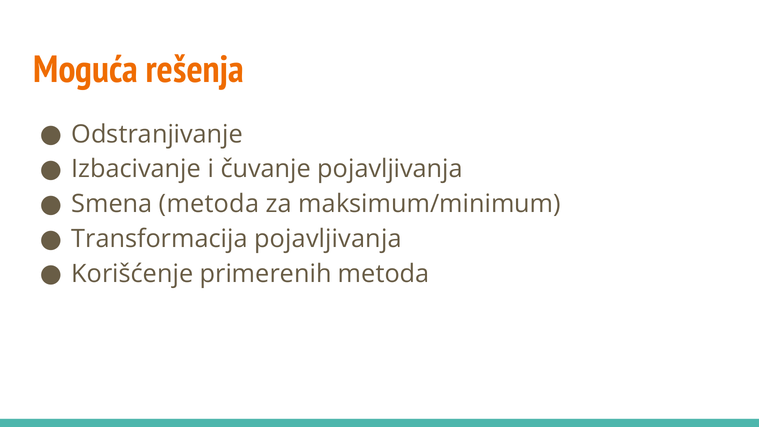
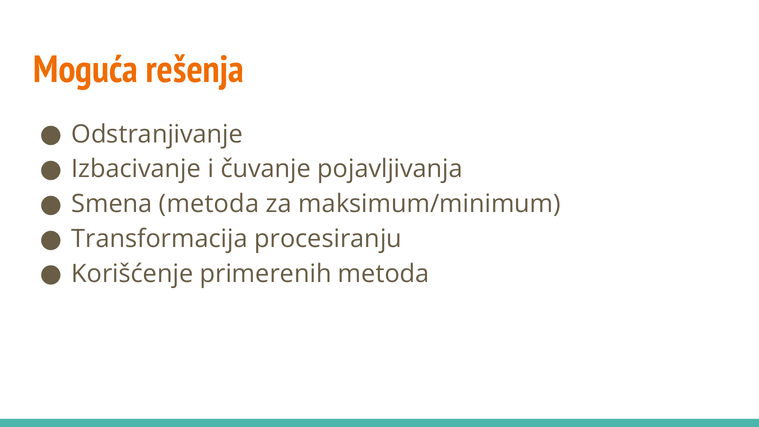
Transformacija pojavljivanja: pojavljivanja -> procesiranju (328, 239)
